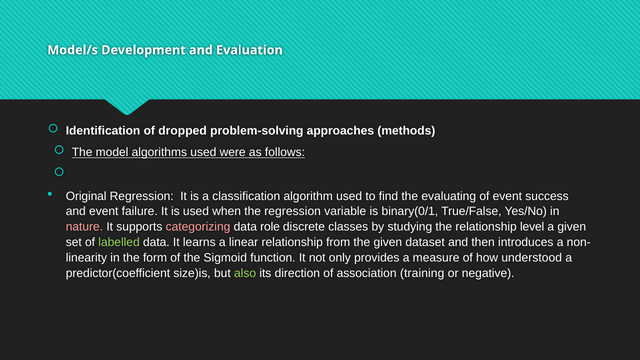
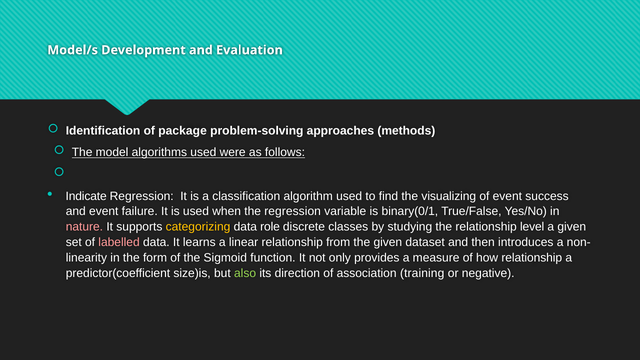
dropped: dropped -> package (183, 131)
Original: Original -> Indicate (86, 196)
evaluating: evaluating -> visualizing (449, 196)
categorizing colour: pink -> yellow (198, 227)
labelled colour: light green -> pink (119, 242)
how understood: understood -> relationship (532, 258)
